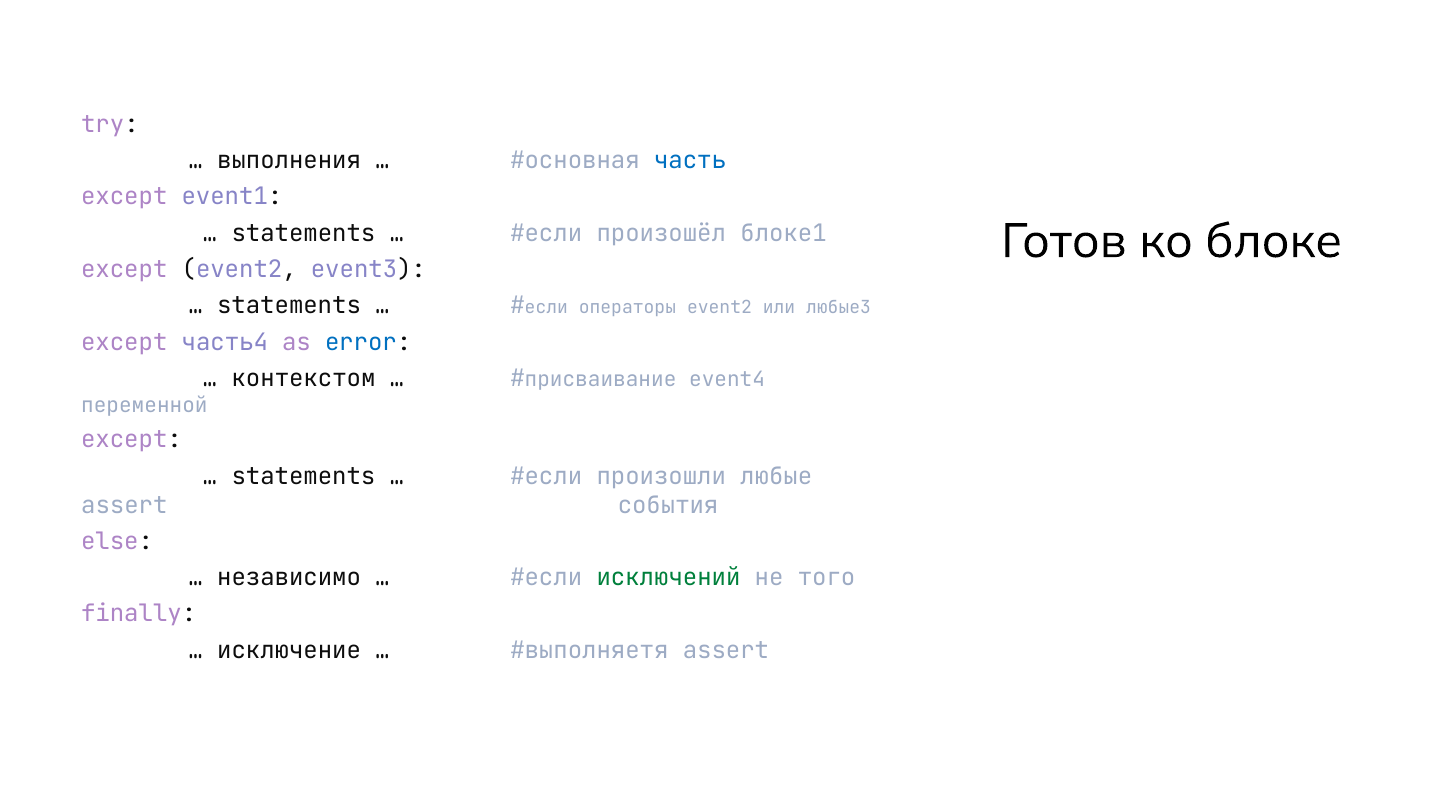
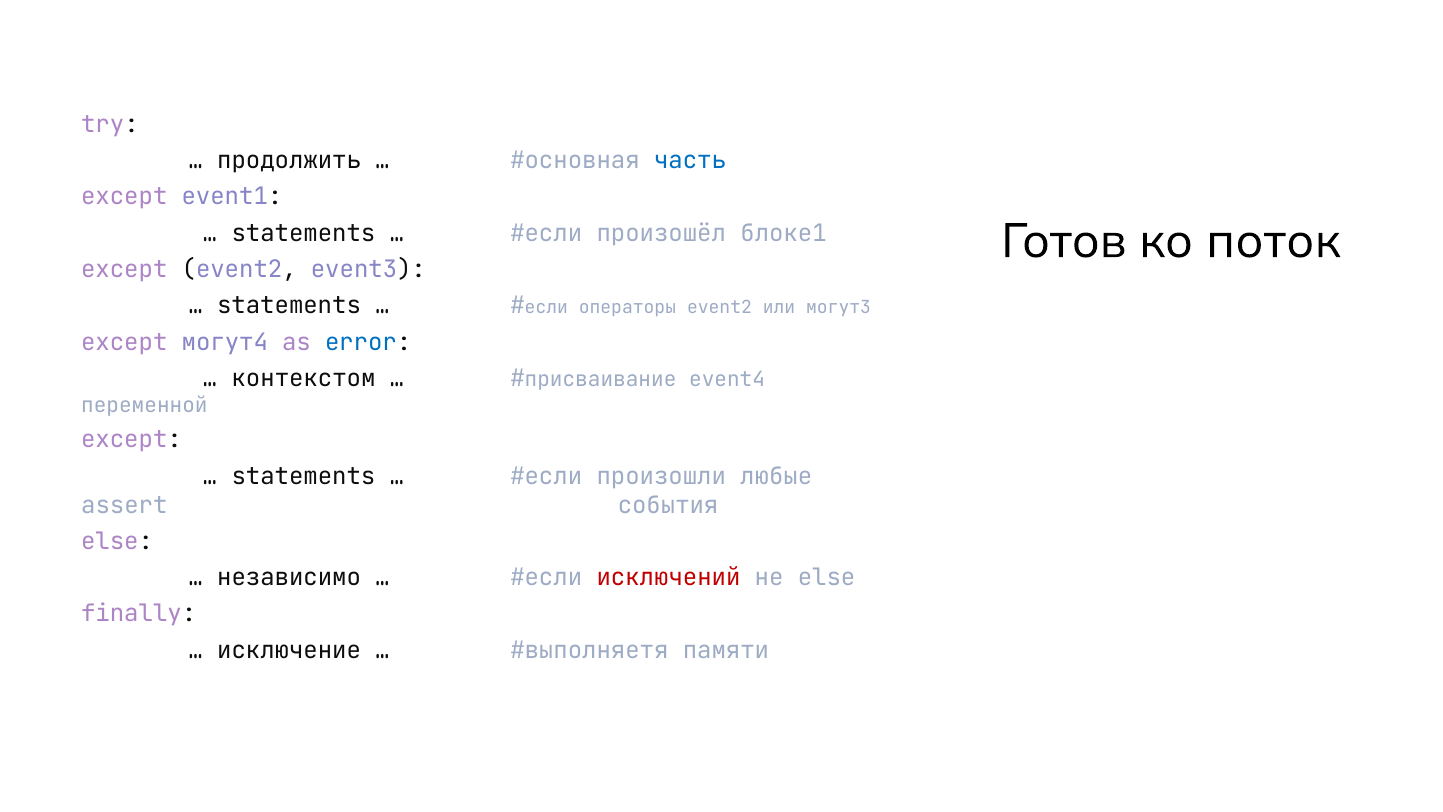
выполнения: выполнения -> продолжить (289, 161)
блоке: блоке -> поток (1273, 241)
любые3: любые3 -> могут3 (839, 308)
часть4: часть4 -> могут4 (225, 342)
исключений colour: green -> red (669, 577)
не того: того -> else (827, 577)
assert: assert -> памяти (726, 650)
